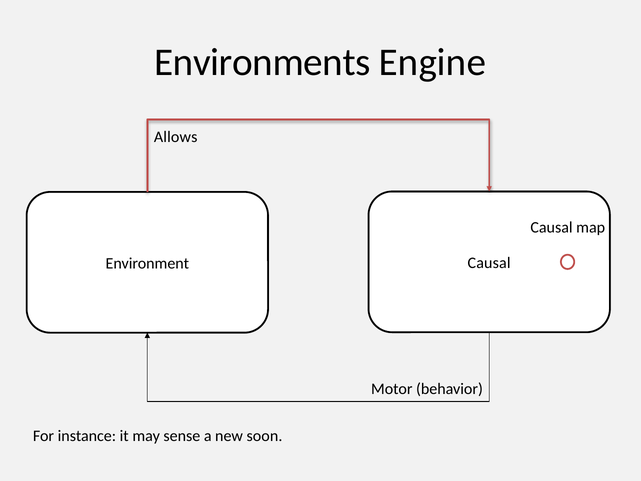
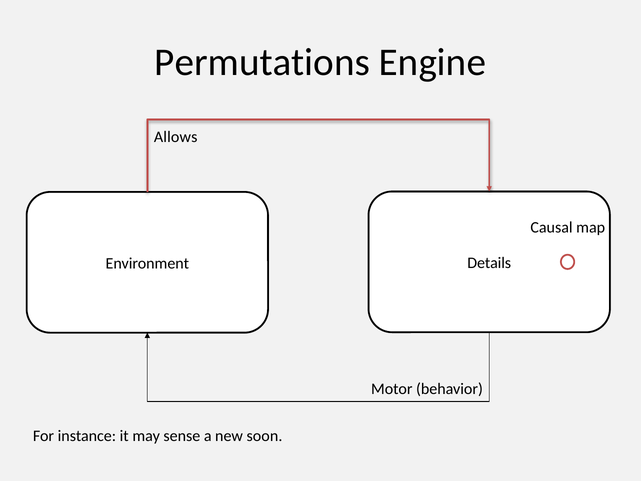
Environments: Environments -> Permutations (262, 62)
Causal: Causal -> Details (489, 263)
